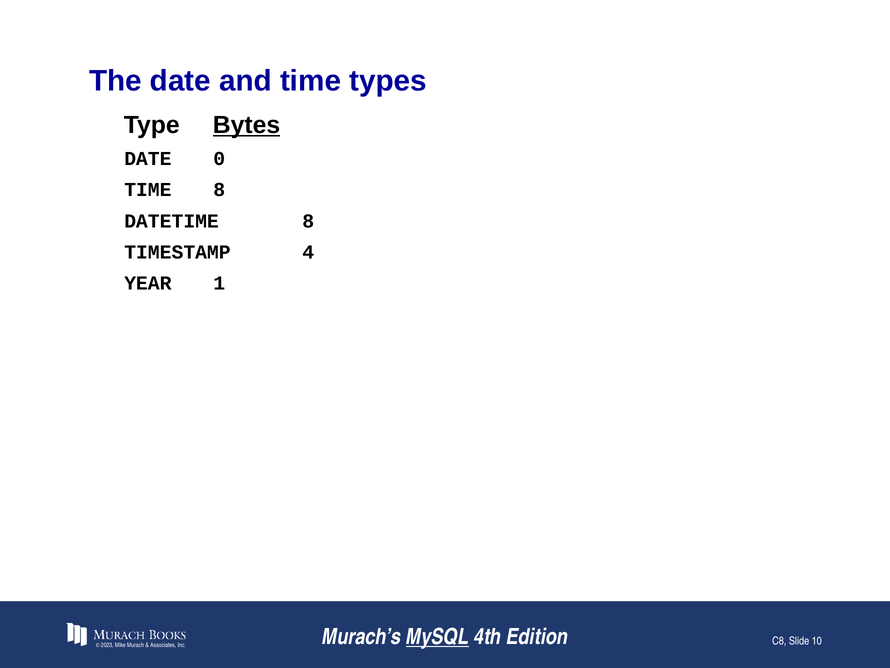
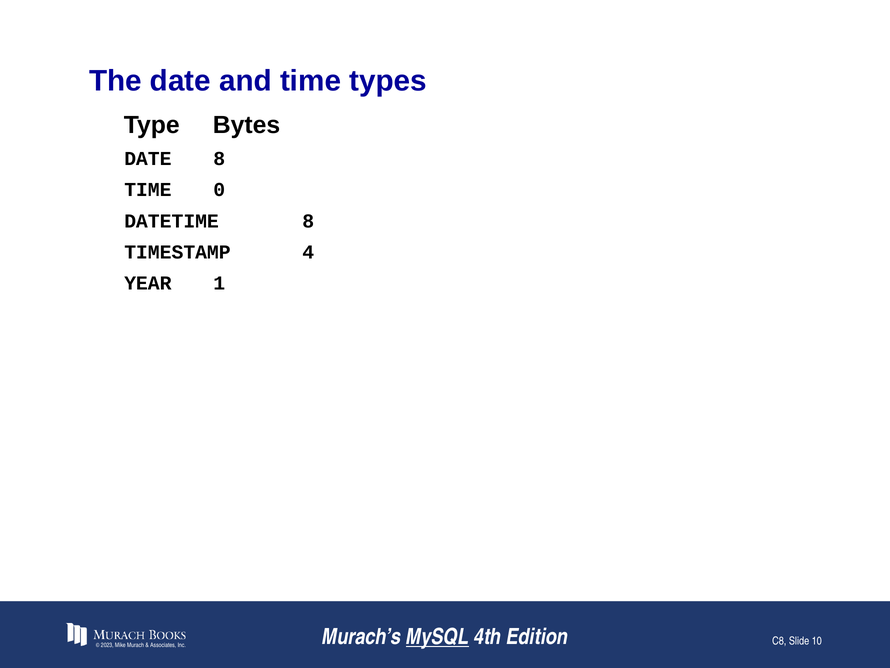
Bytes underline: present -> none (247, 125)
DATE 0: 0 -> 8 (219, 159)
TIME 8: 8 -> 0 (219, 190)
